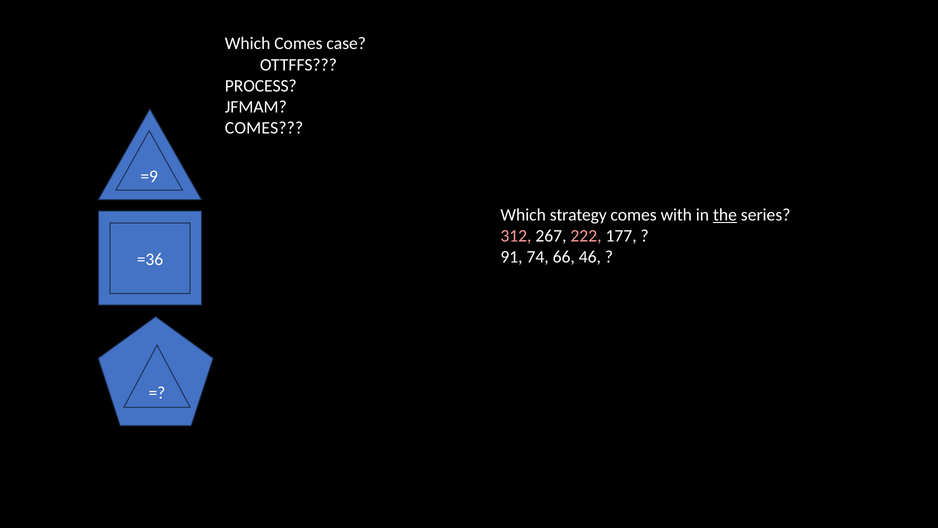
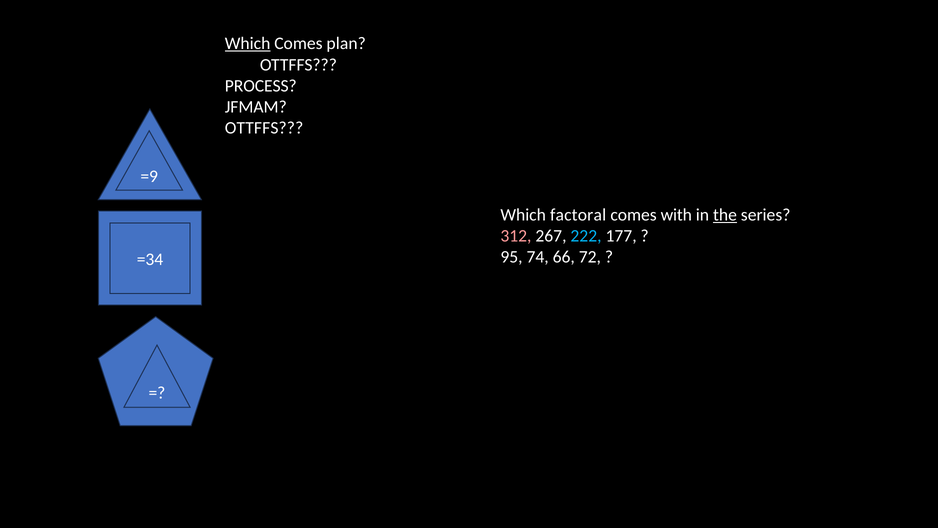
Which underline: none -> present (248, 44)
case: case -> plan (346, 44)
COMES: COMES -> OTTFFS (264, 128)
strategy: strategy -> factoral (578, 215)
222 colour: pink -> light blue (586, 236)
91: 91 -> 95 (512, 257)
46: 46 -> 72 (590, 257)
=36: =36 -> =34 (150, 259)
